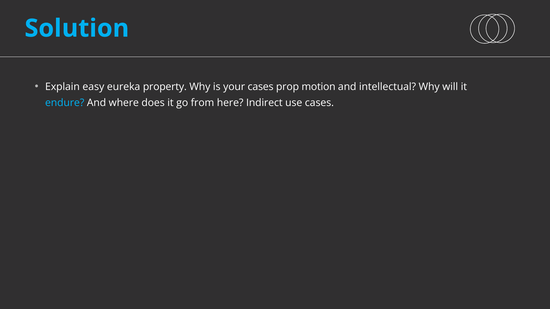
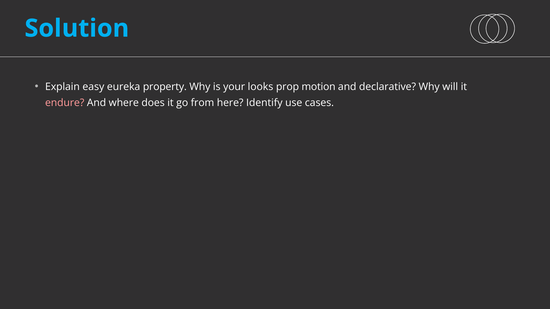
your cases: cases -> looks (260, 87)
intellectual: intellectual -> declarative (388, 87)
endure colour: light blue -> pink (65, 103)
Indirect: Indirect -> Identify (264, 103)
